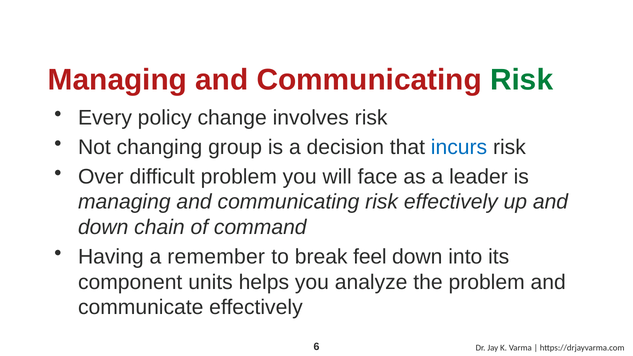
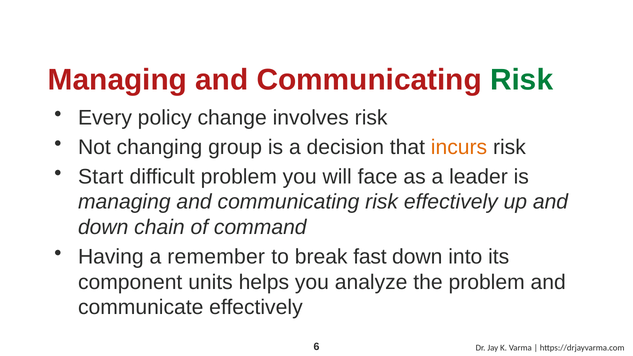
incurs colour: blue -> orange (459, 147)
Over: Over -> Start (101, 177)
feel: feel -> fast (370, 257)
